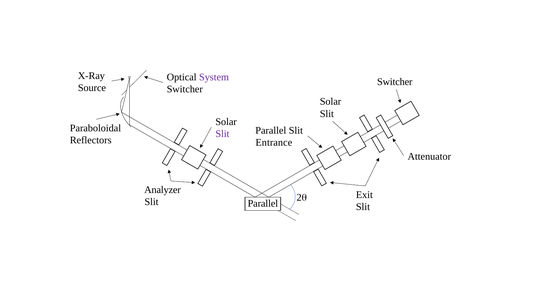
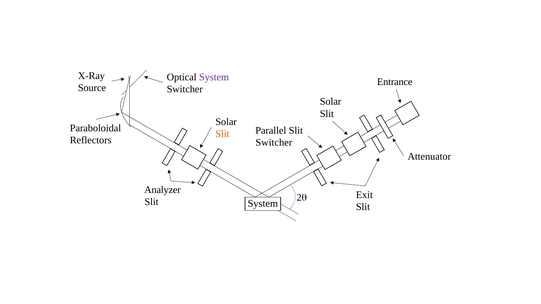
Switcher: Switcher -> Entrance (395, 82)
Slit colour: purple -> orange (222, 134)
Entrance: Entrance -> Switcher (274, 143)
Parallel: Parallel -> System (263, 204)
